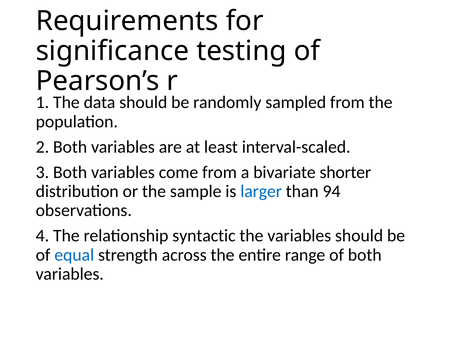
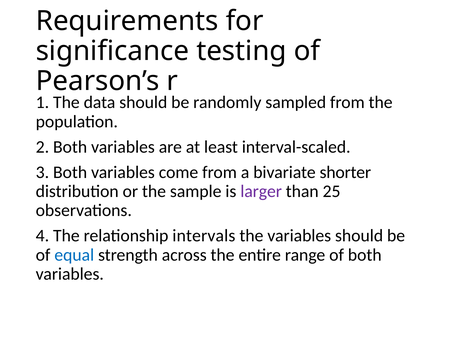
larger colour: blue -> purple (261, 191)
94: 94 -> 25 (332, 191)
syntactic: syntactic -> intervals (204, 235)
